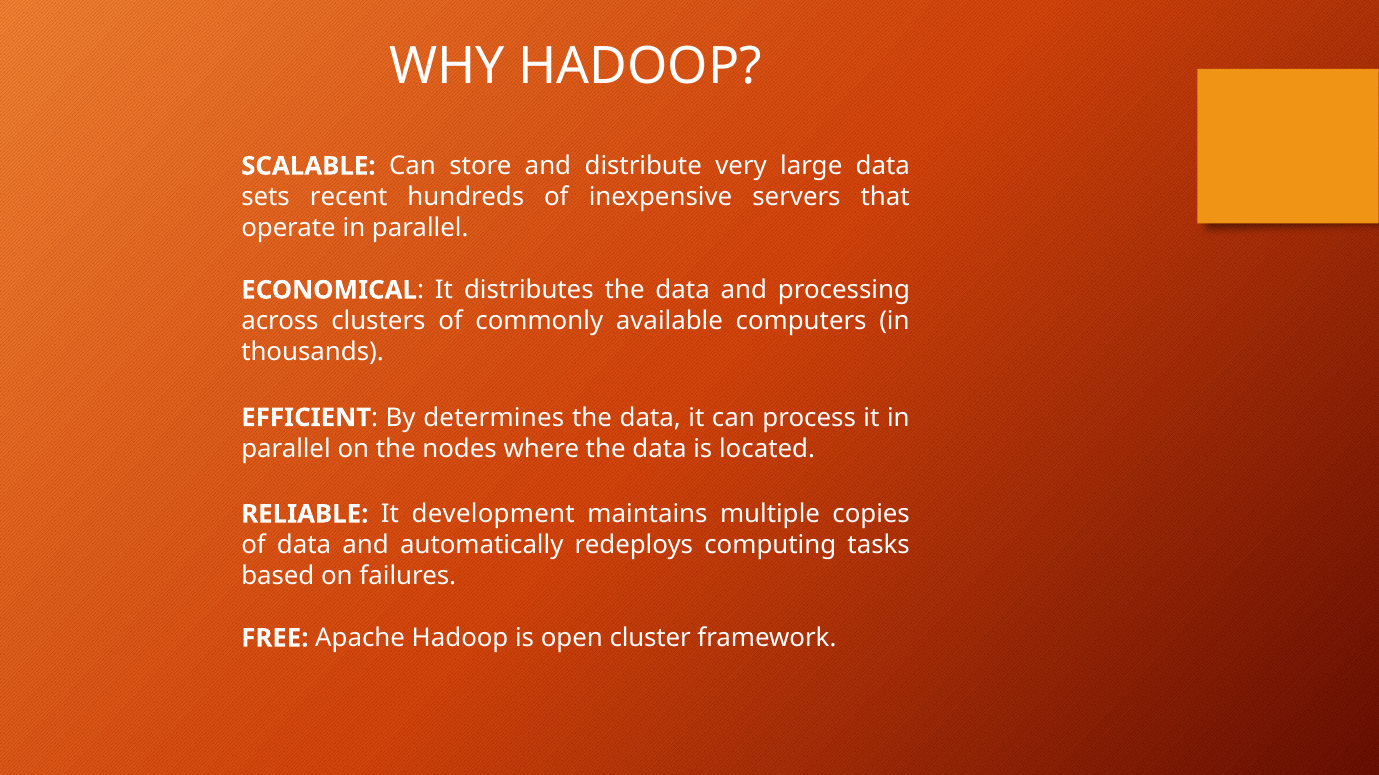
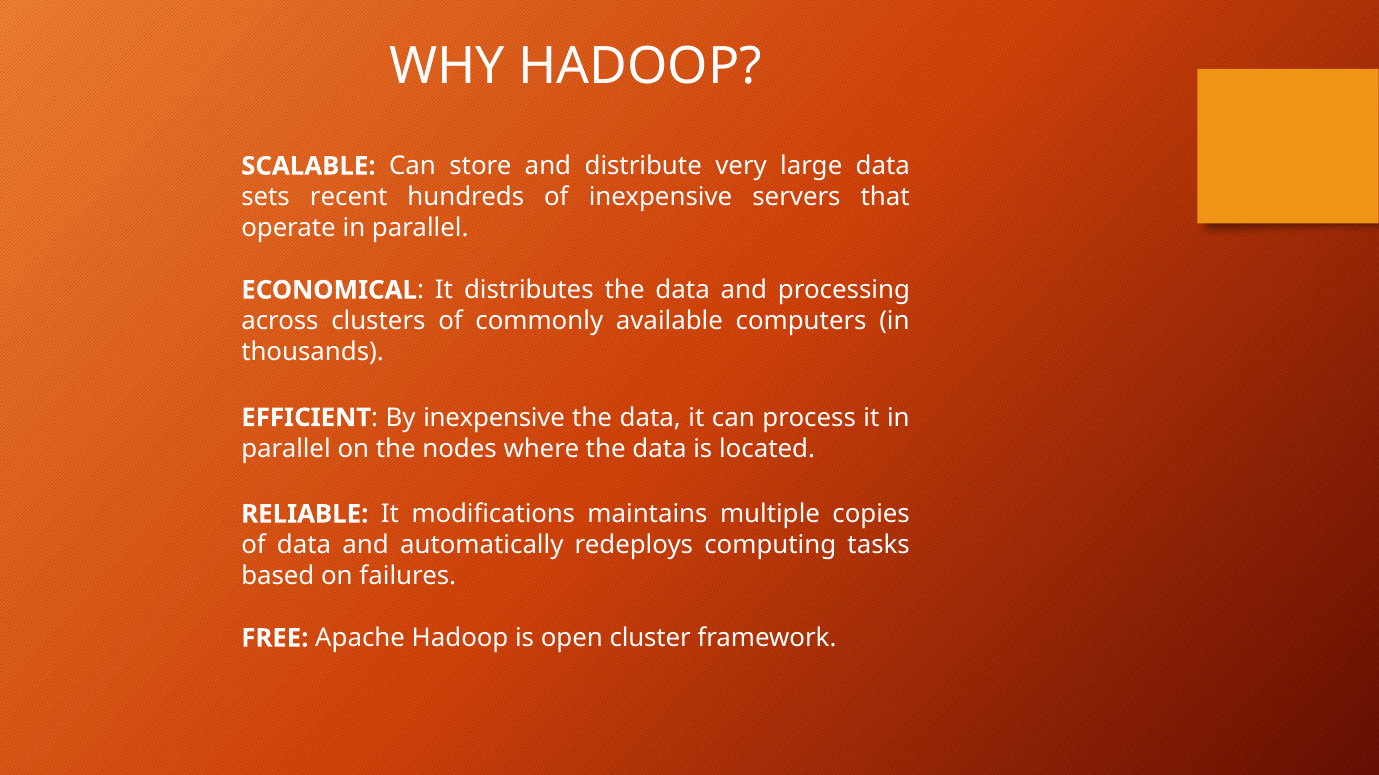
By determines: determines -> inexpensive (494, 418)
development: development -> modifications (493, 514)
